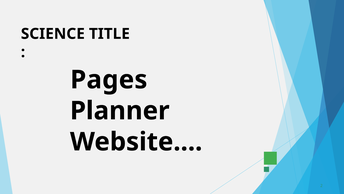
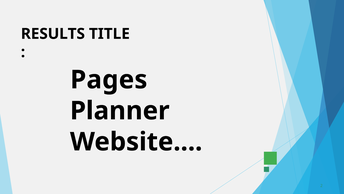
SCIENCE: SCIENCE -> RESULTS (53, 34)
